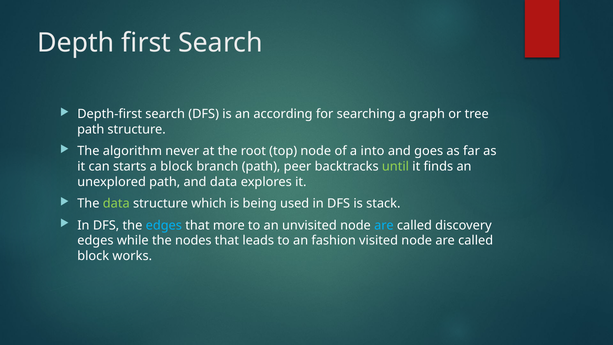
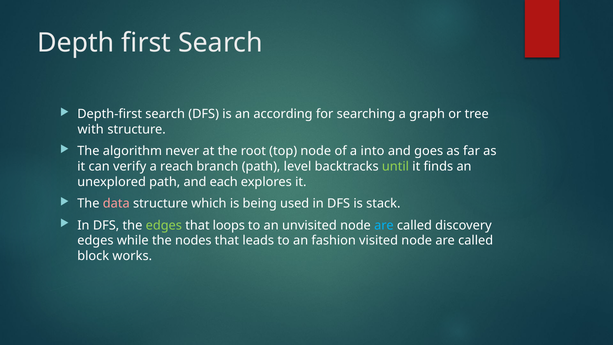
path: path -> with (91, 129)
starts: starts -> verify (130, 166)
a block: block -> reach (177, 166)
peer: peer -> level (298, 166)
and data: data -> each (224, 182)
data colour: light green -> pink (116, 204)
edges colour: light blue -> light green (164, 225)
more: more -> loops (229, 225)
